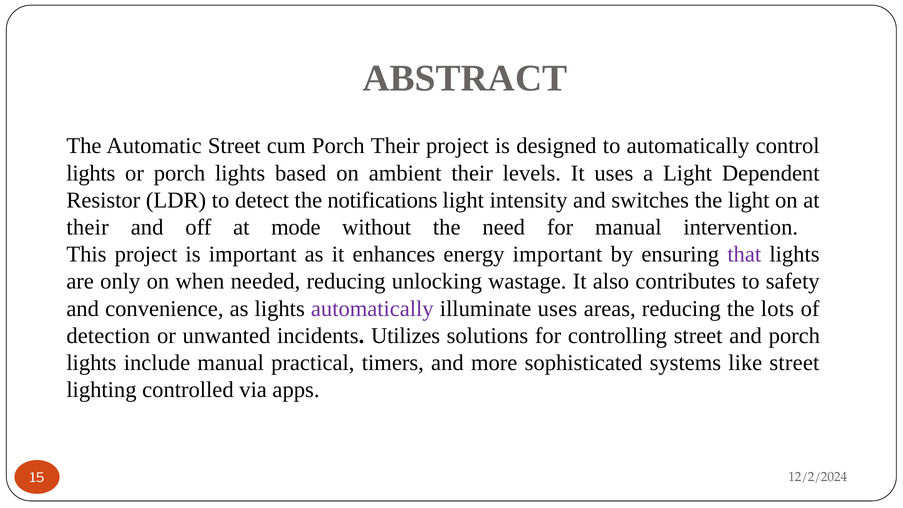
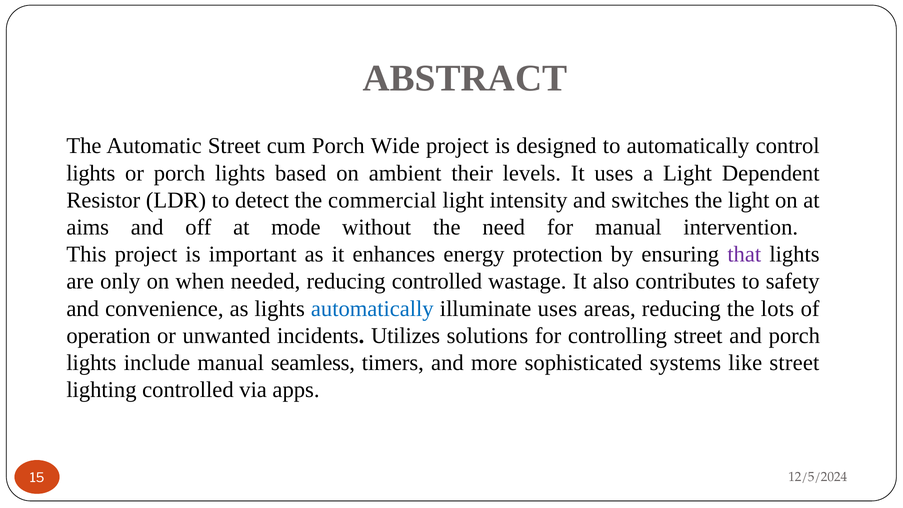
Porch Their: Their -> Wide (395, 146)
notifications: notifications -> commercial (382, 200)
their: their -> aims (88, 227)
energy important: important -> protection (558, 254)
reducing unlocking: unlocking -> controlled (437, 281)
automatically colour: purple -> blue (372, 309)
detection: detection -> operation (108, 336)
practical: practical -> seamless (313, 363)
12/2/2024: 12/2/2024 -> 12/5/2024 (818, 477)
